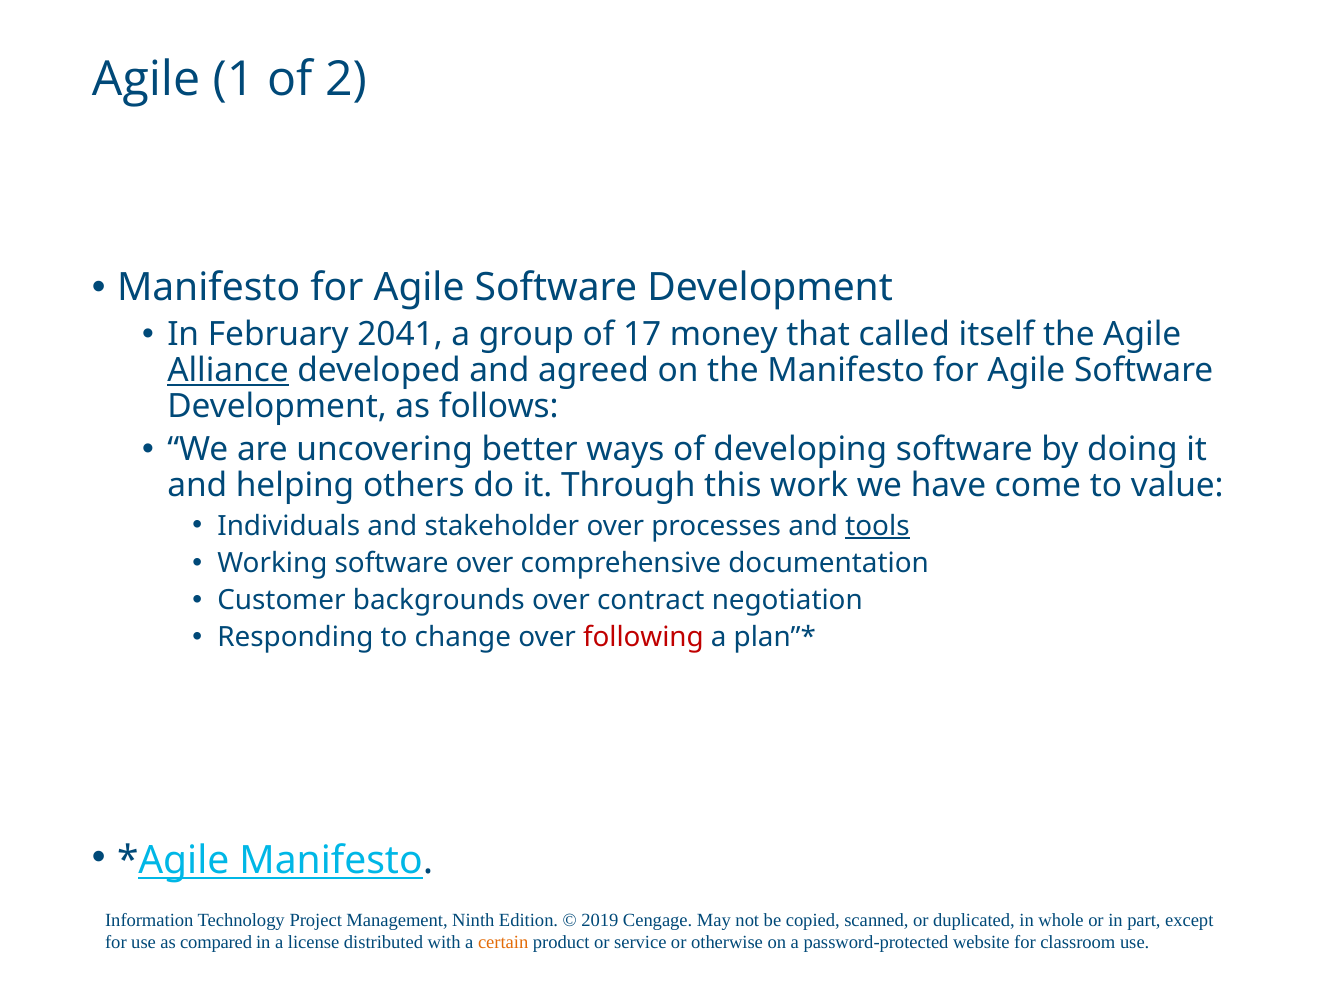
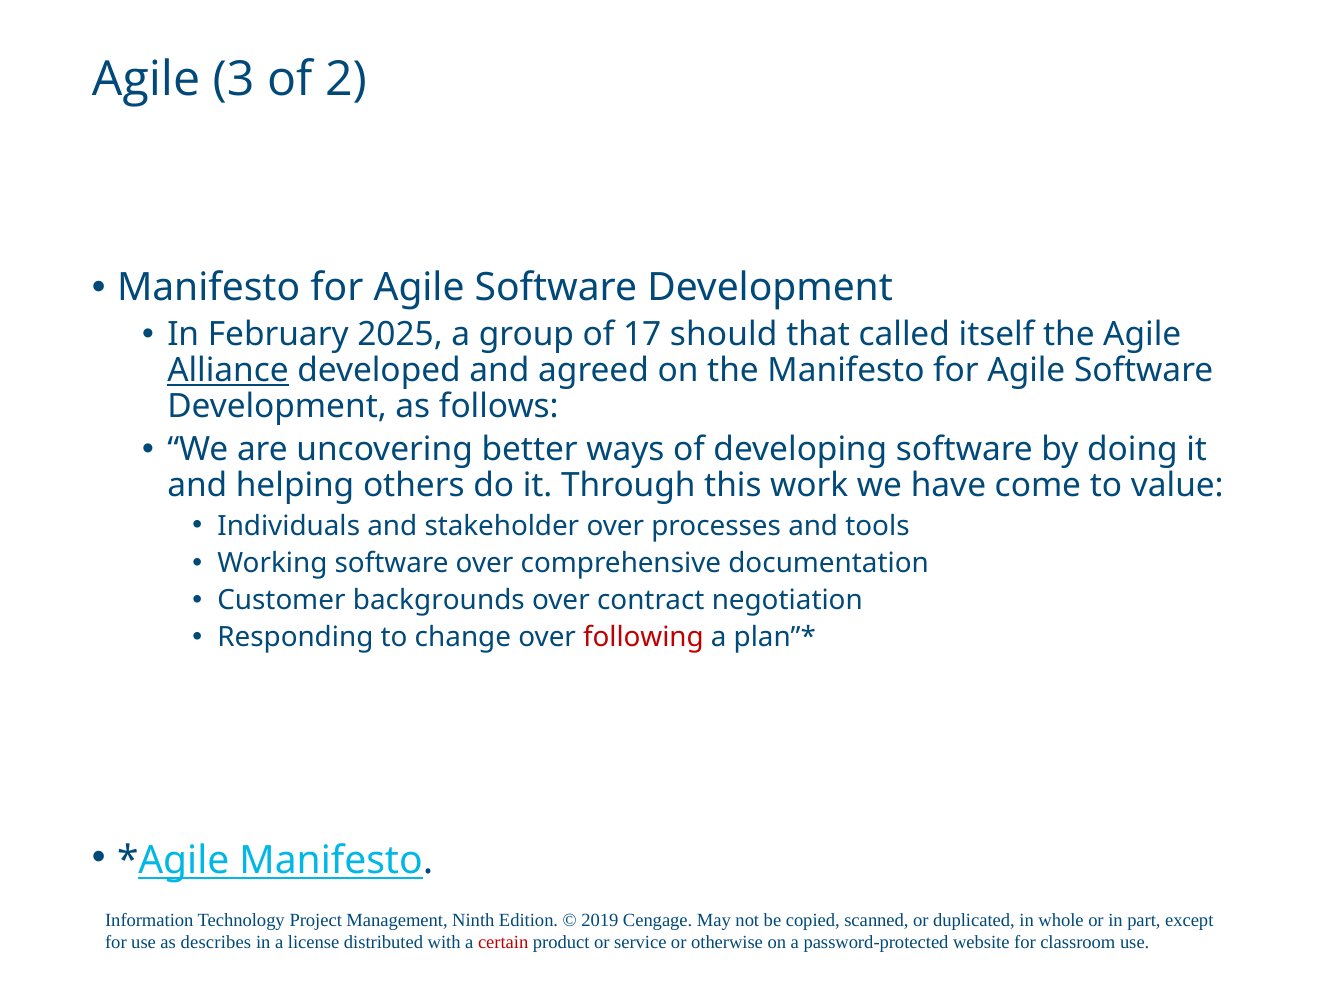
1: 1 -> 3 (234, 79)
2041: 2041 -> 2025 (400, 334)
money: money -> should (724, 334)
tools underline: present -> none (877, 526)
compared: compared -> describes (216, 942)
certain colour: orange -> red (503, 942)
